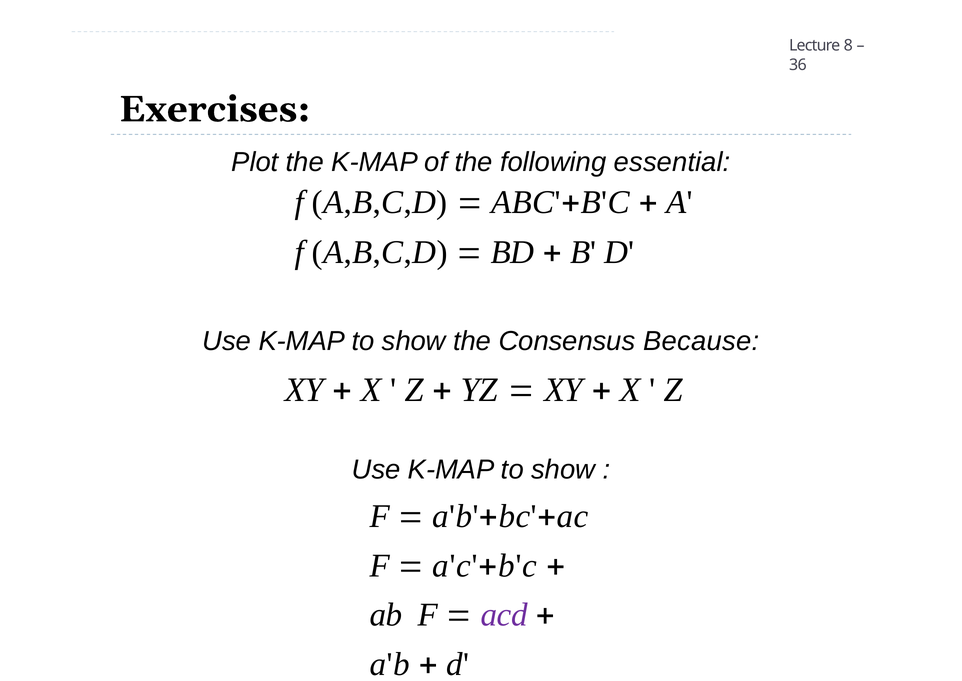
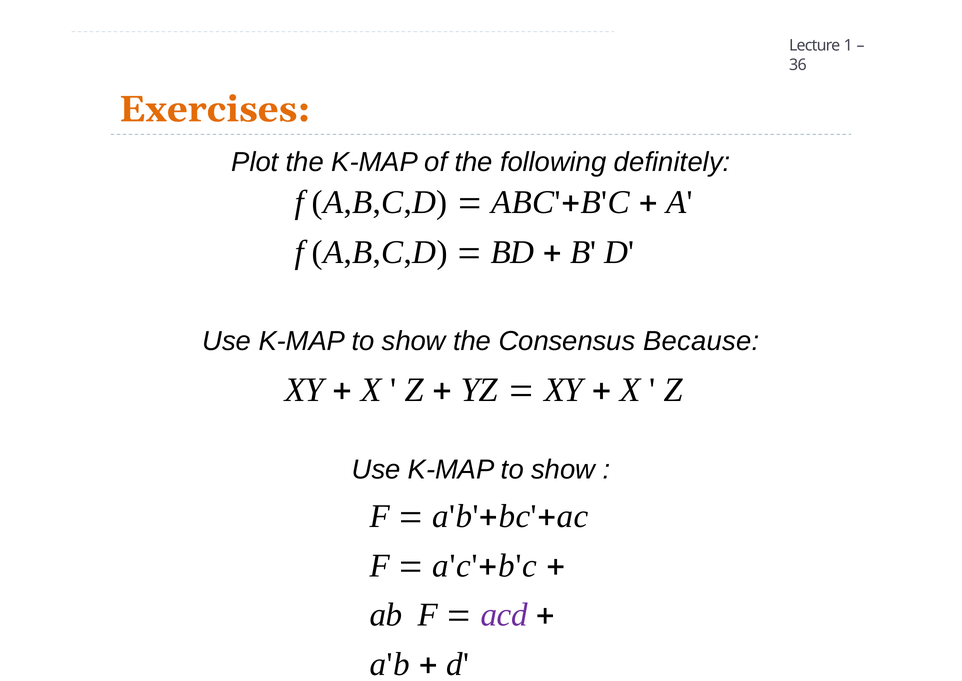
8: 8 -> 1 (848, 46)
Exercises colour: black -> orange (215, 109)
essential: essential -> definitely (672, 162)
